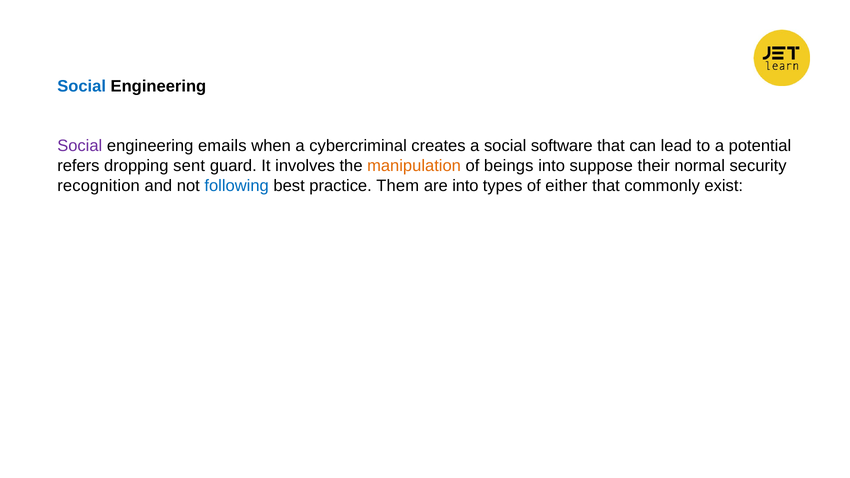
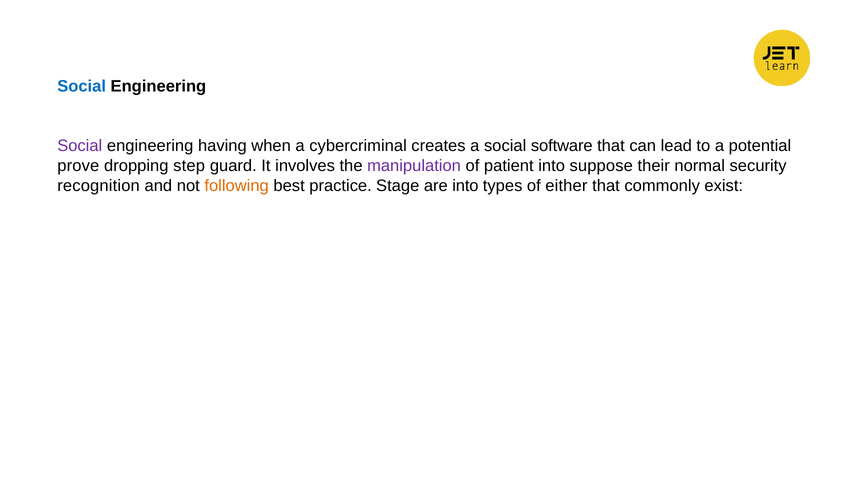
emails: emails -> having (222, 146)
refers: refers -> prove (78, 166)
sent: sent -> step (189, 166)
manipulation colour: orange -> purple (414, 166)
beings: beings -> patient (509, 166)
following colour: blue -> orange (237, 186)
Them: Them -> Stage (398, 186)
